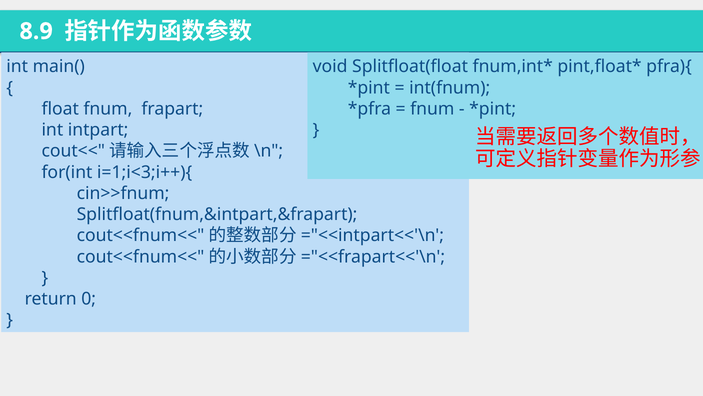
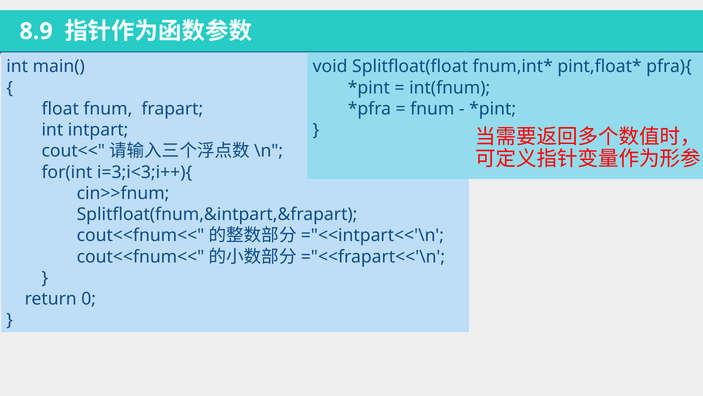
i=1;i<3;i++){: i=1;i<3;i++){ -> i=3;i<3;i++){ (145, 172)
